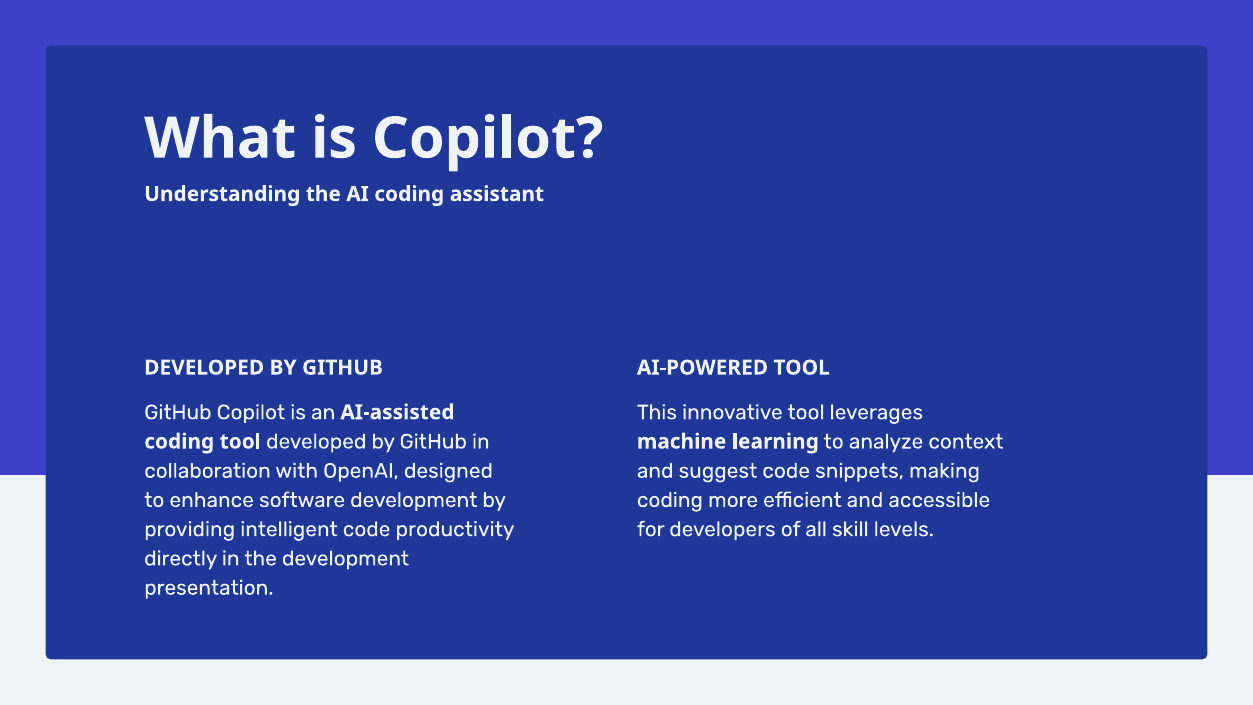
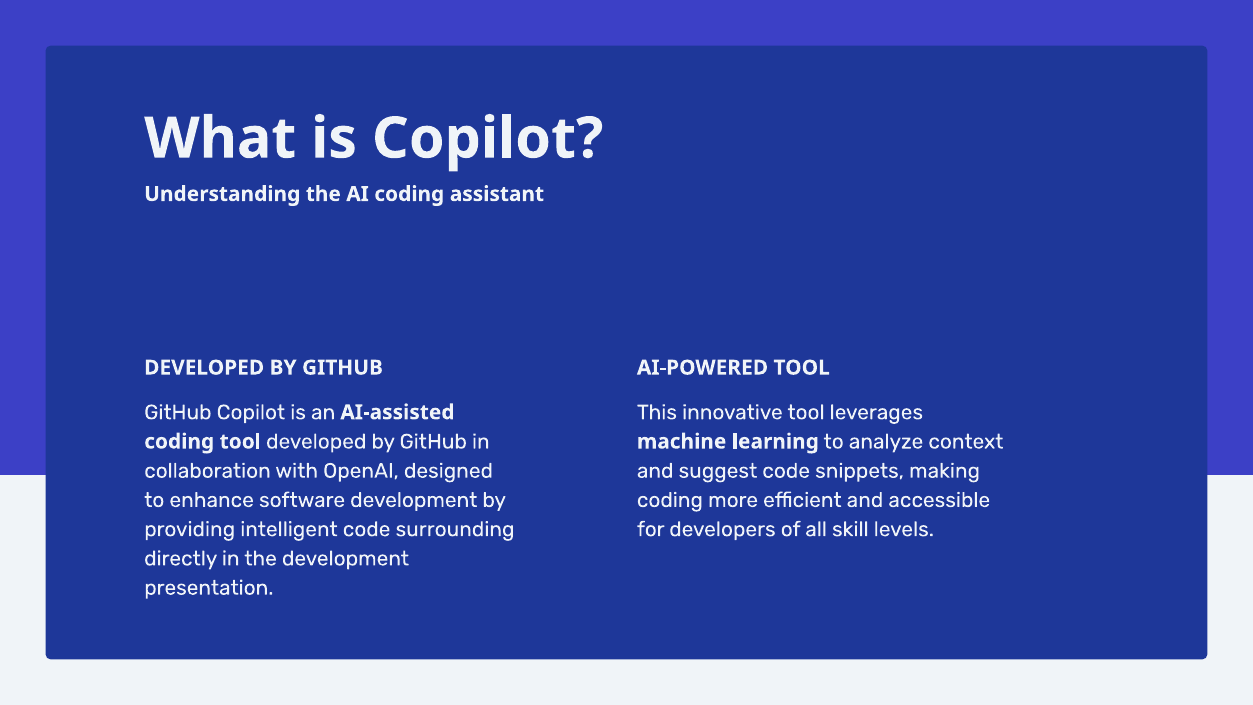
productivity: productivity -> surrounding (455, 529)
